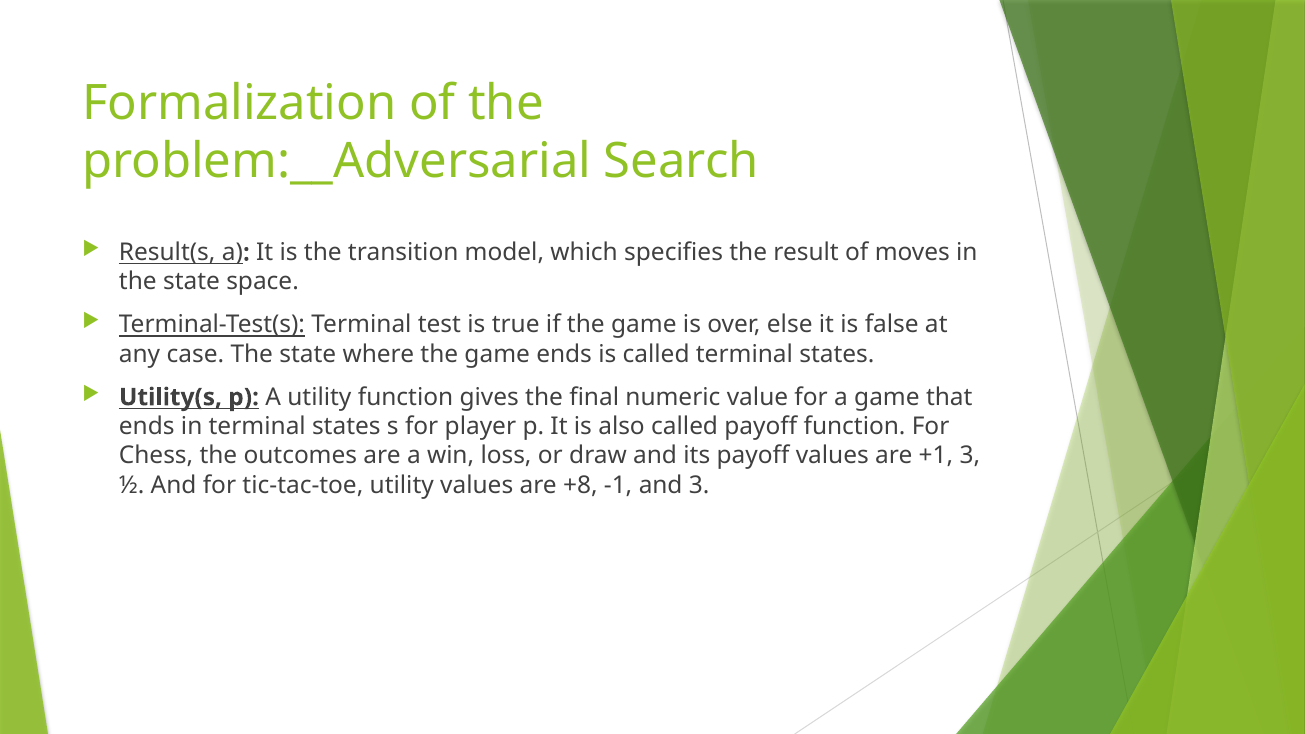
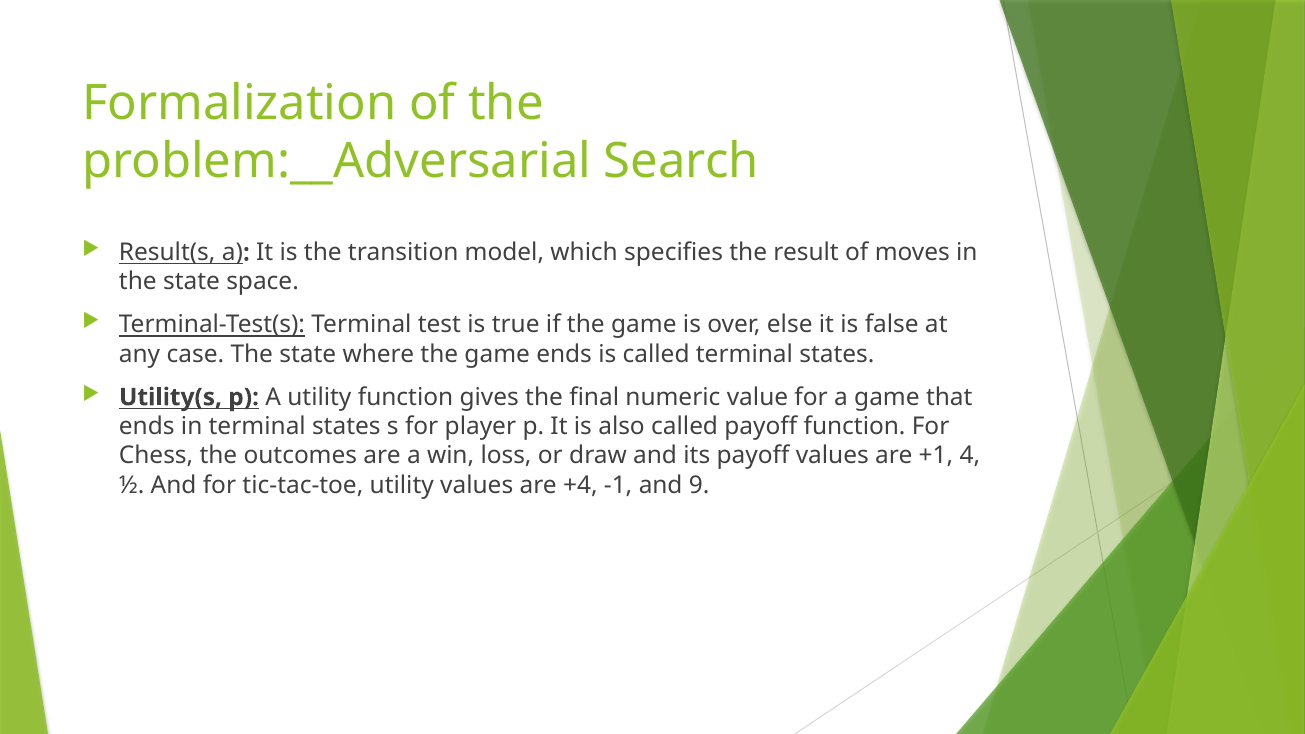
+1 3: 3 -> 4 (970, 456)
+8: +8 -> +4 (580, 485)
and 3: 3 -> 9 (699, 485)
